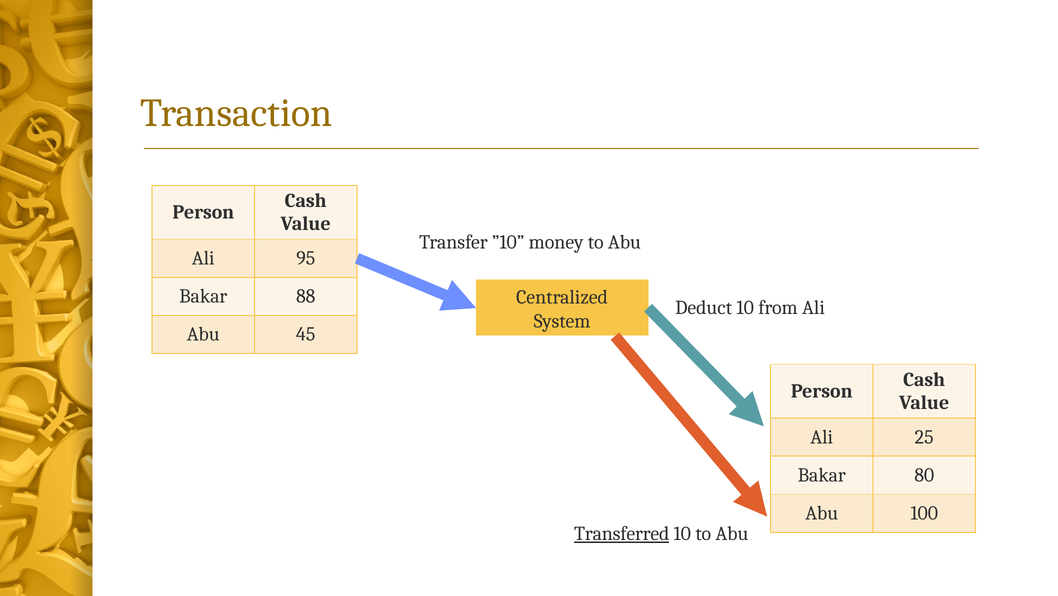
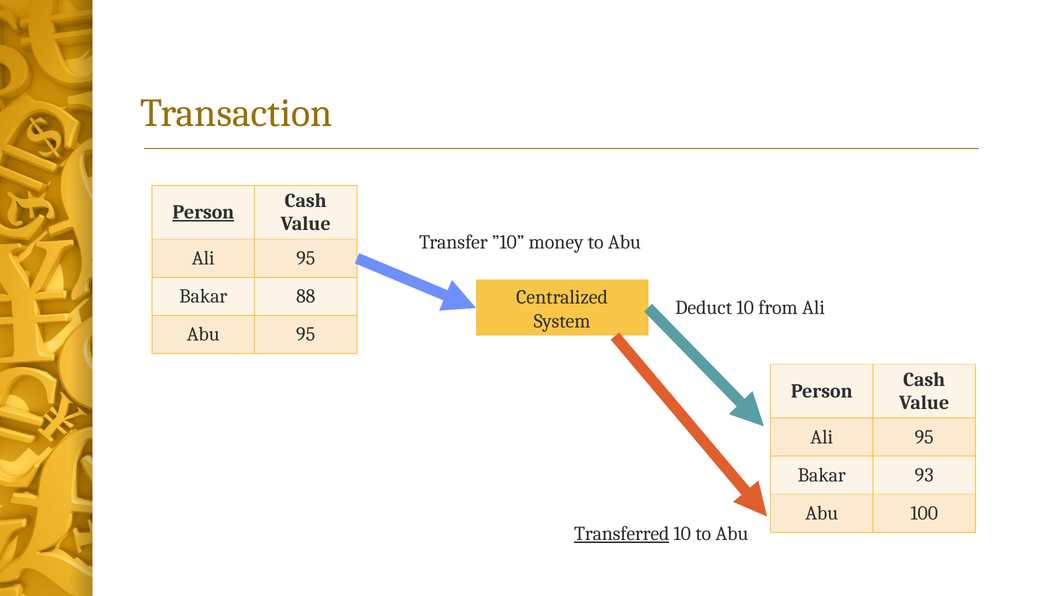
Person underline: none -> present (203, 212)
Abu 45: 45 -> 95 (306, 334)
25: 25 -> 95 (924, 436)
80: 80 -> 93 (924, 474)
